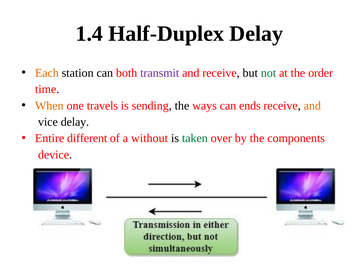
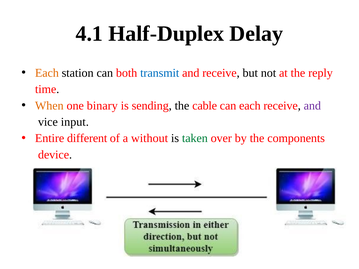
1.4: 1.4 -> 4.1 (89, 34)
transmit colour: purple -> blue (160, 73)
not colour: green -> black (268, 73)
order: order -> reply (321, 73)
travels: travels -> binary (102, 106)
ways: ways -> cable (205, 106)
can ends: ends -> each (250, 106)
and colour: orange -> purple (312, 106)
vice delay: delay -> input (75, 122)
